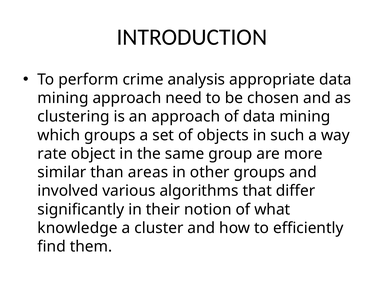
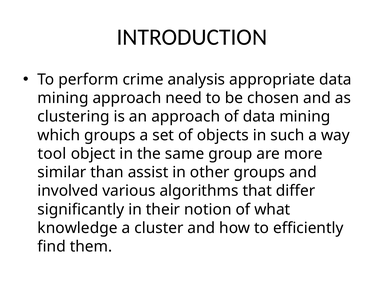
rate: rate -> tool (52, 154)
areas: areas -> assist (148, 172)
